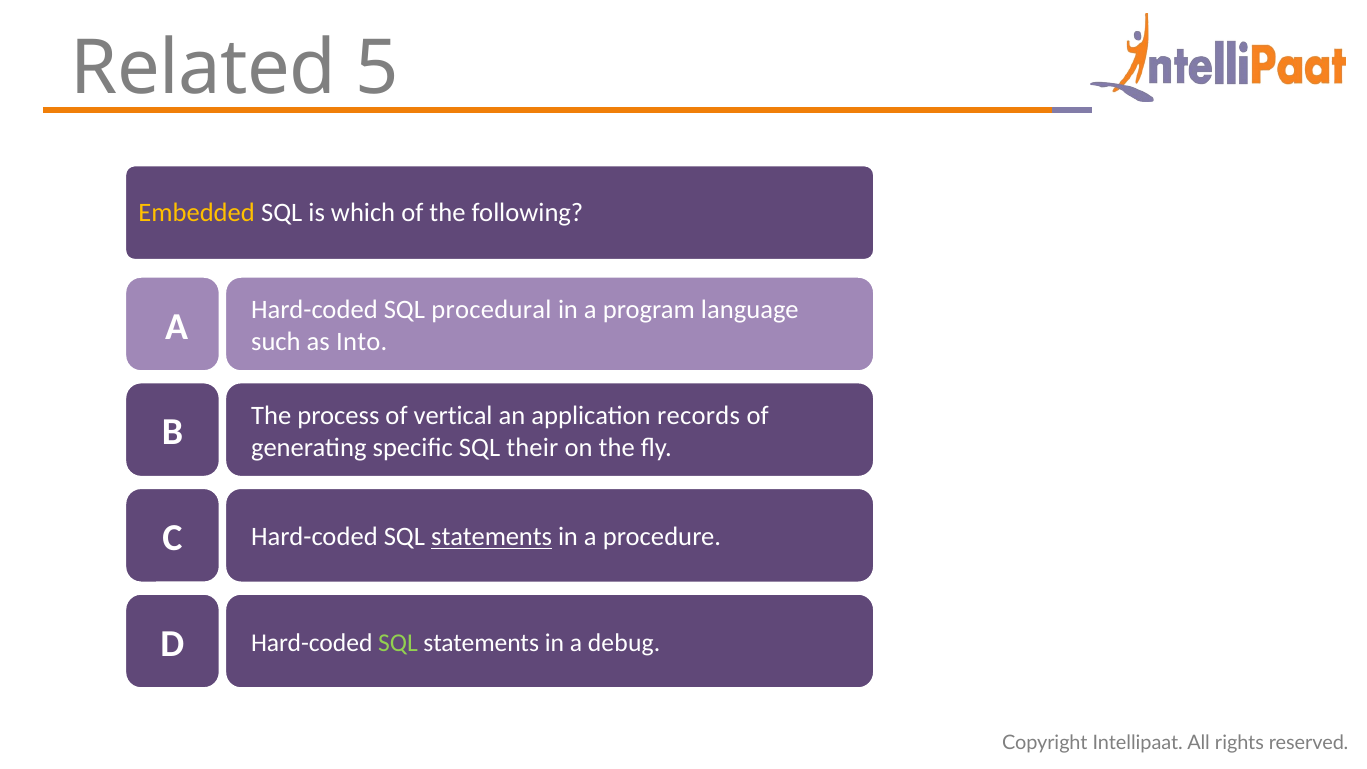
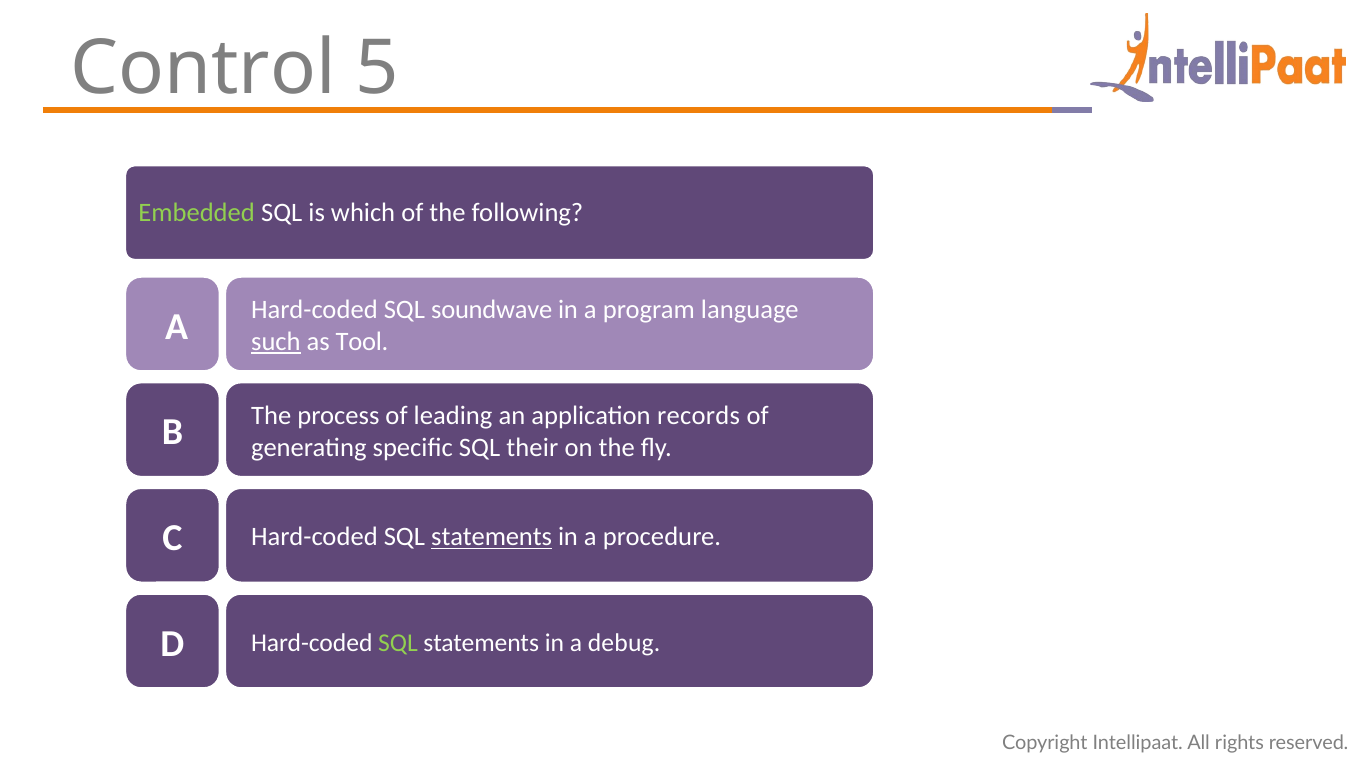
Related: Related -> Control (203, 69)
Embedded colour: yellow -> light green (197, 212)
procedural: procedural -> soundwave (492, 310)
such underline: none -> present (276, 342)
Into: Into -> Tool (362, 342)
vertical: vertical -> leading (453, 415)
